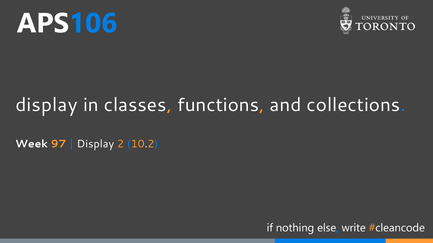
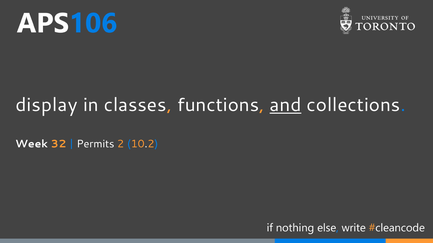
and underline: none -> present (285, 105)
97: 97 -> 32 (59, 144)
Display: Display -> Permits (96, 144)
